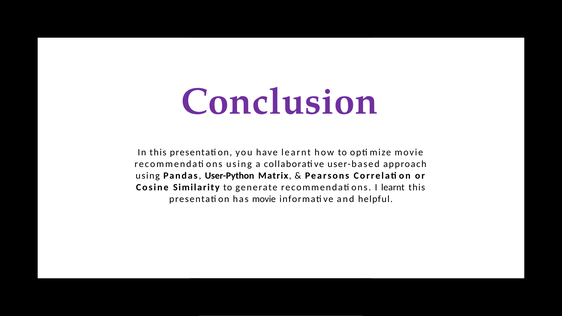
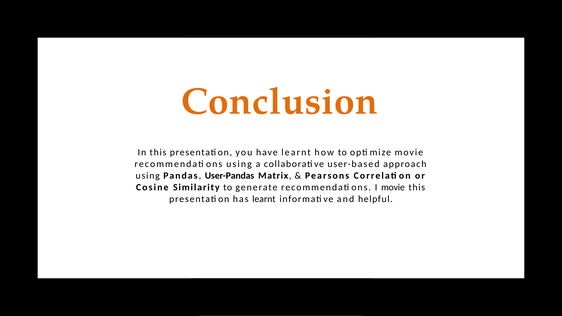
Conclusion colour: purple -> orange (279, 102)
User-Python: User-Python -> User-Pandas (230, 176)
I learnt: learnt -> movie (393, 187)
has movie: movie -> learnt (264, 199)
